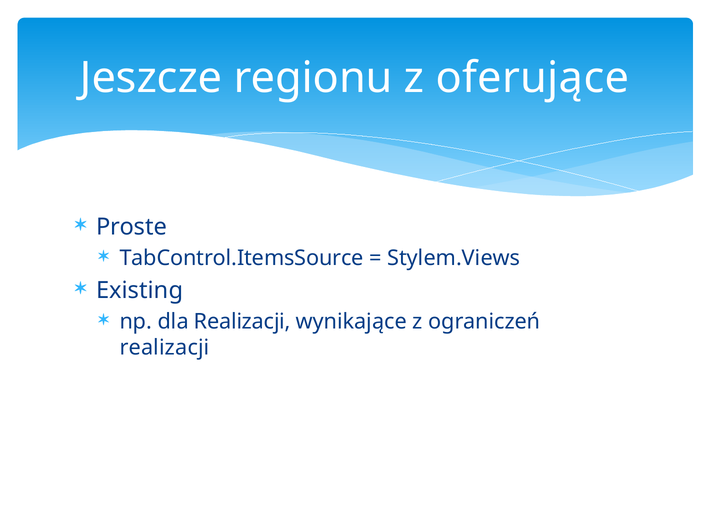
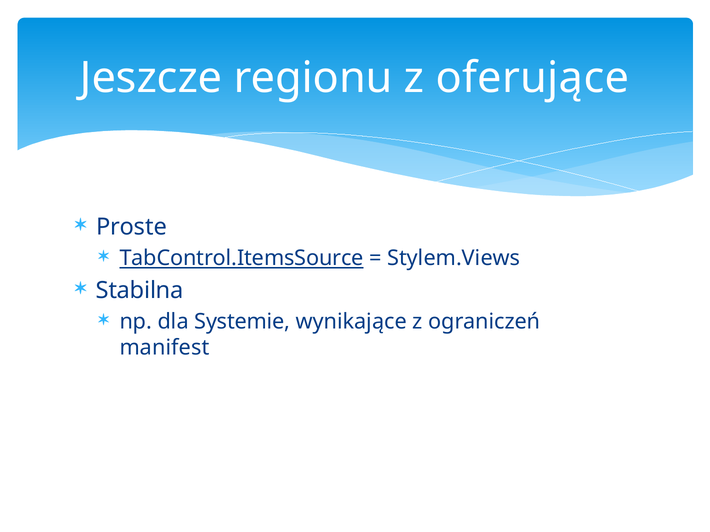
TabControl.ItemsSource underline: none -> present (242, 259)
Existing: Existing -> Stabilna (140, 291)
dla Realizacji: Realizacji -> Systemie (242, 322)
realizacji: realizacji -> manifest (165, 348)
